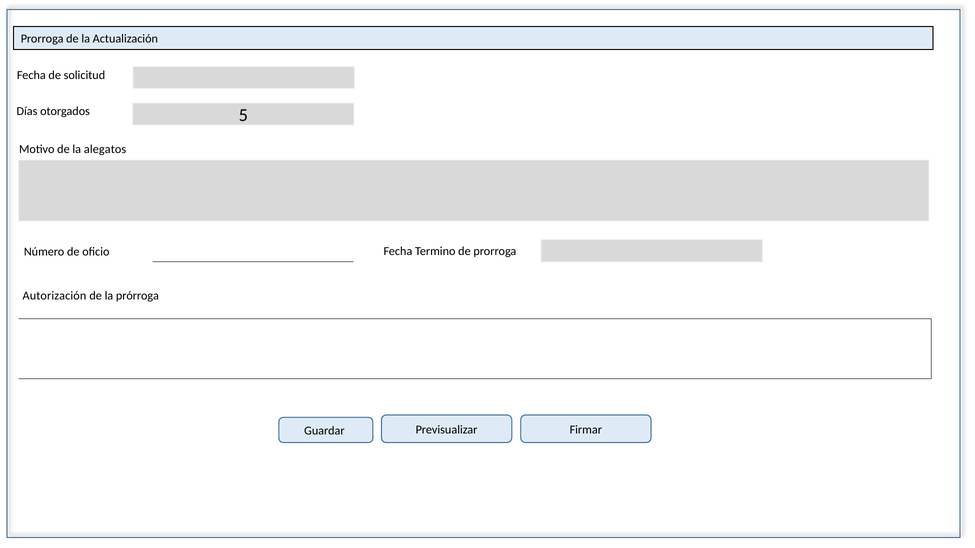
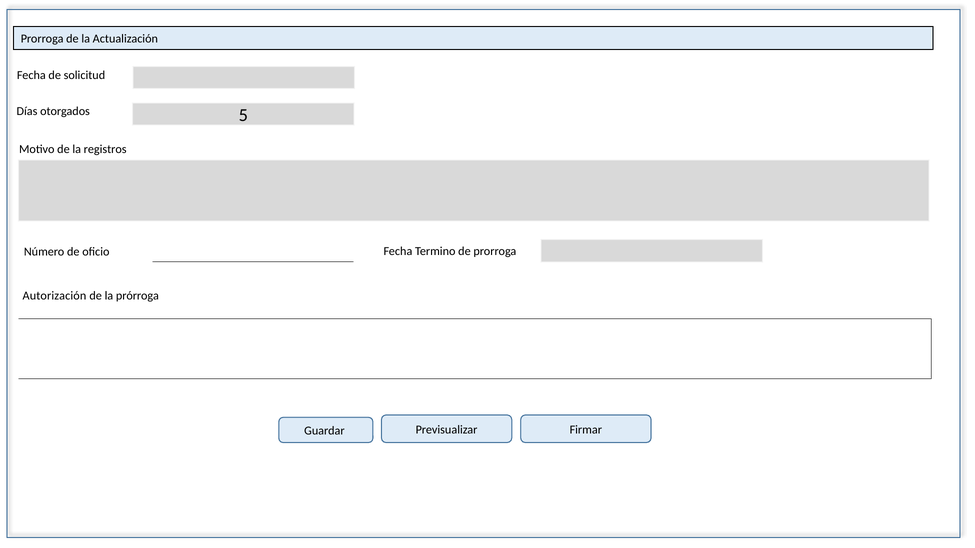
alegatos: alegatos -> registros (105, 149)
